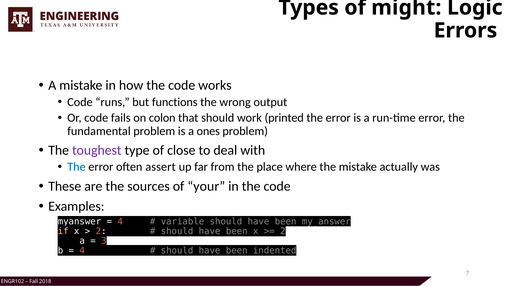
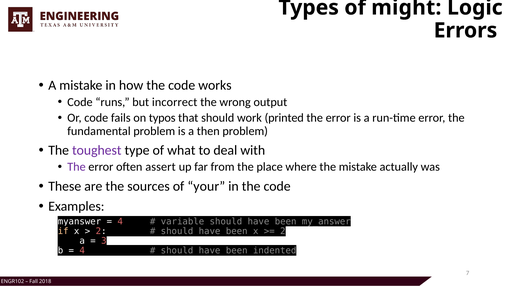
functions: functions -> incorrect (175, 102)
colon: colon -> typos (162, 118)
ones: ones -> then (208, 131)
close: close -> what (181, 150)
The colour: blue -> purple (76, 167)
